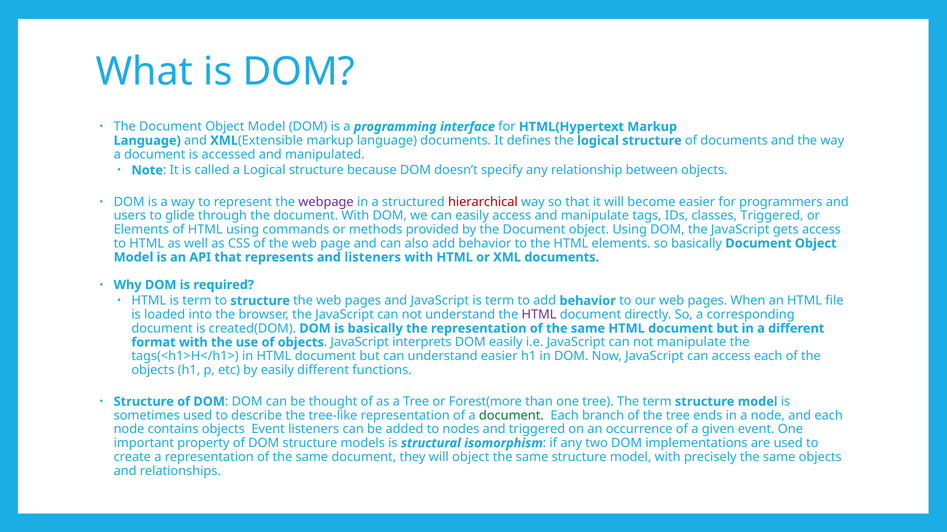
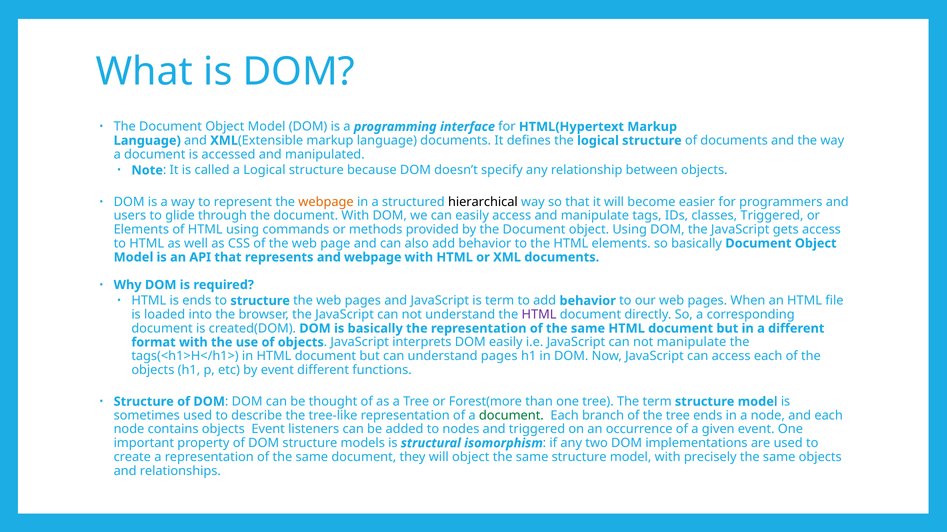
webpage colour: purple -> orange (326, 202)
hierarchical colour: red -> black (483, 202)
and listeners: listeners -> webpage (373, 258)
HTML is term: term -> ends (197, 301)
understand easier: easier -> pages (499, 357)
by easily: easily -> event (277, 370)
